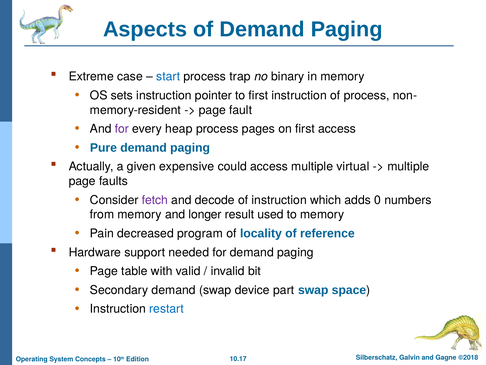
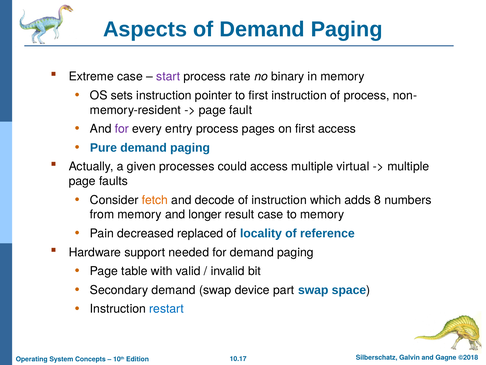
start colour: blue -> purple (168, 76)
trap: trap -> rate (240, 76)
heap: heap -> entry (179, 129)
expensive: expensive -> processes (187, 166)
fetch colour: purple -> orange (155, 200)
0: 0 -> 8 (378, 200)
result used: used -> case (271, 214)
program: program -> replaced (200, 233)
